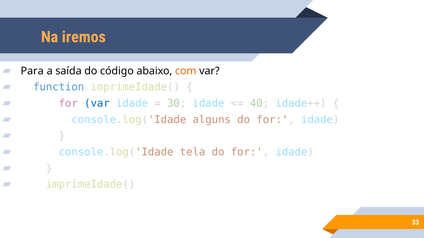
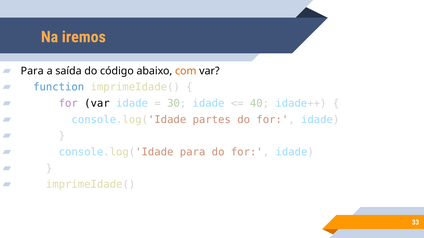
var colour: blue -> black (97, 104)
alguns: alguns -> partes (212, 120)
console.log('Idade tela: tela -> para (193, 152)
